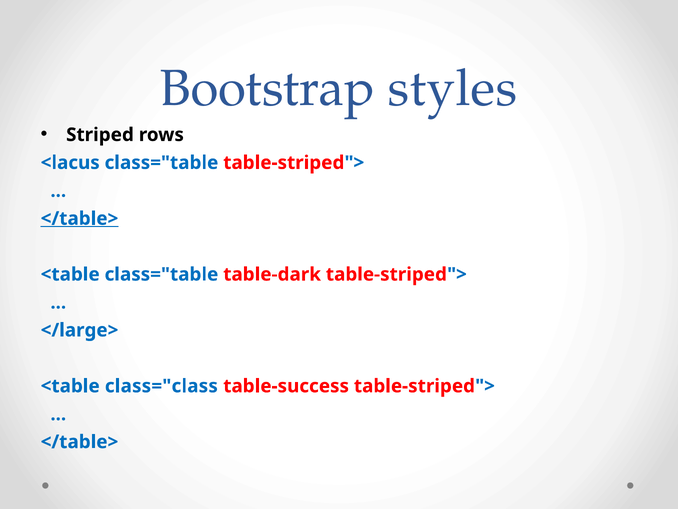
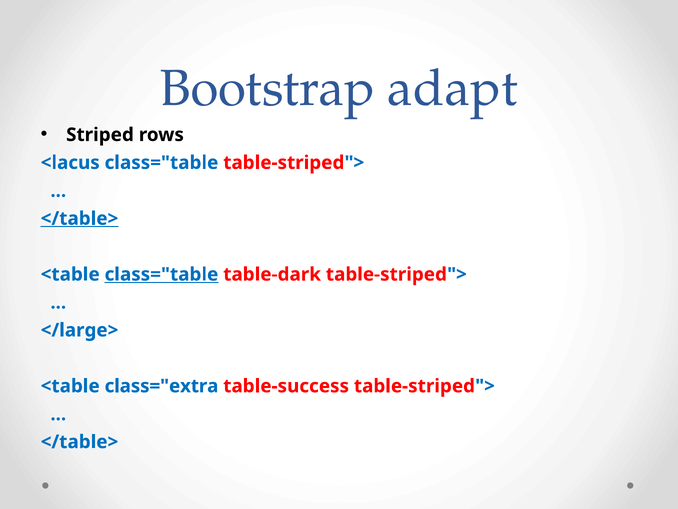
styles: styles -> adapt (453, 88)
class="table underline: none -> present (161, 274)
class="class: class="class -> class="extra (162, 386)
